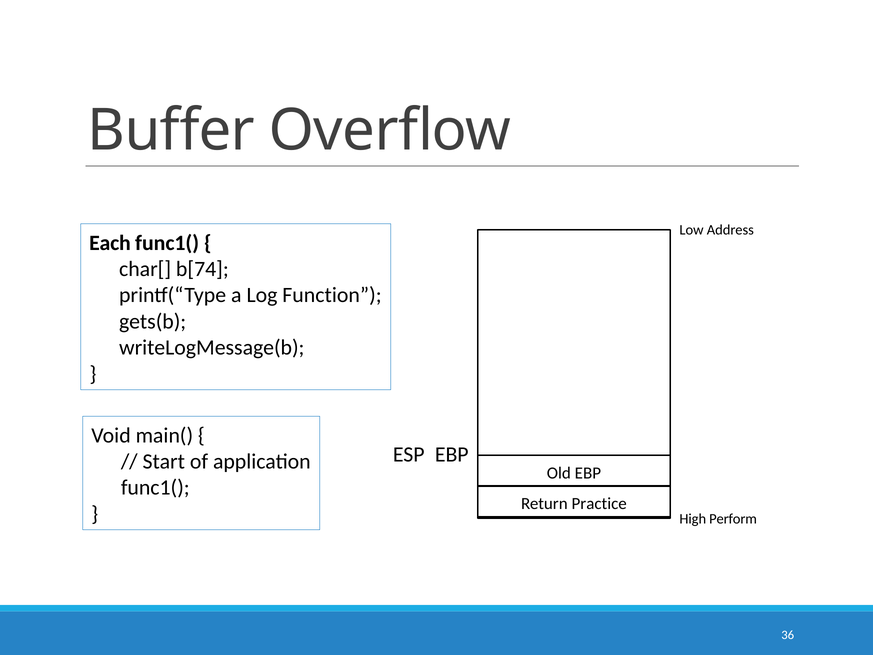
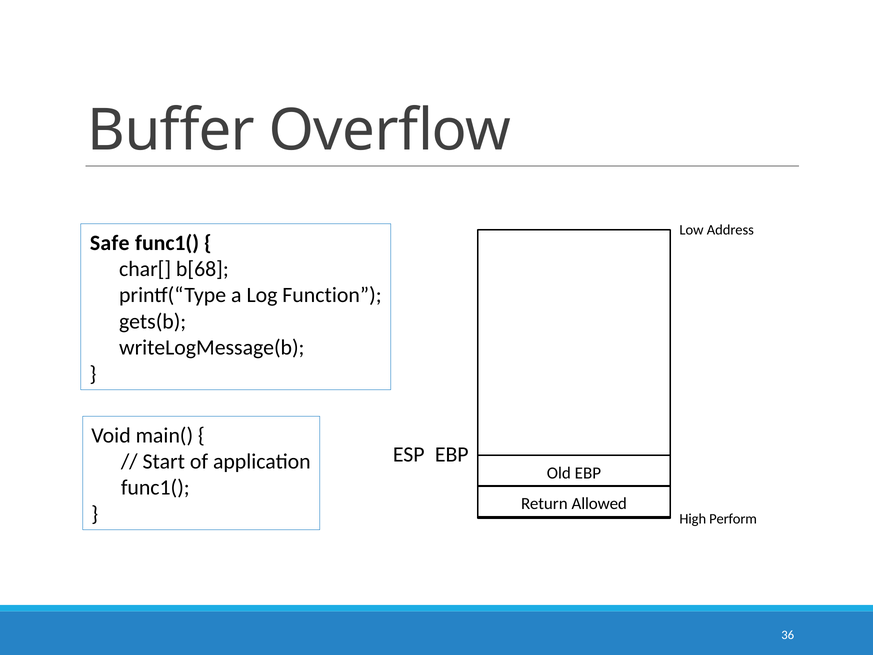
Each: Each -> Safe (110, 243)
b[74: b[74 -> b[68 (202, 269)
Practice: Practice -> Allowed (599, 504)
